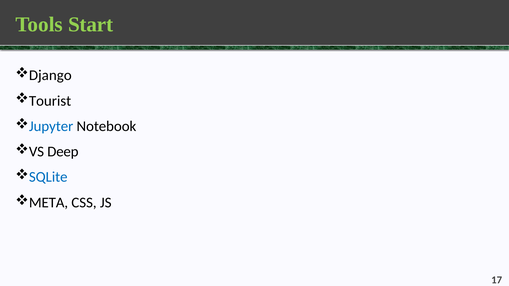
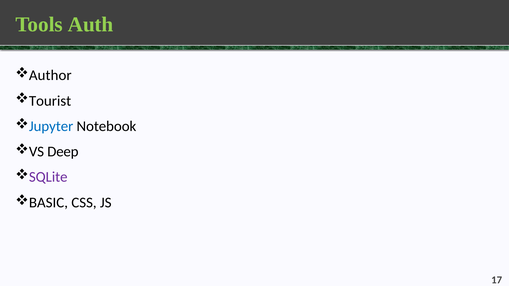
Start: Start -> Auth (91, 24)
Django: Django -> Author (50, 75)
SQLite colour: blue -> purple (48, 177)
META: META -> BASIC (48, 203)
